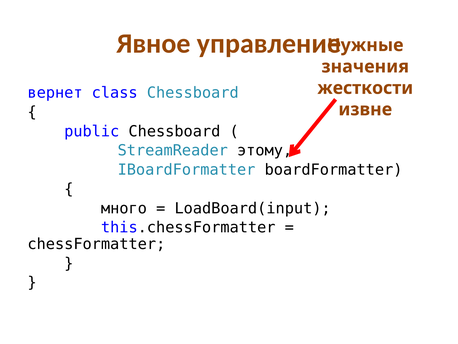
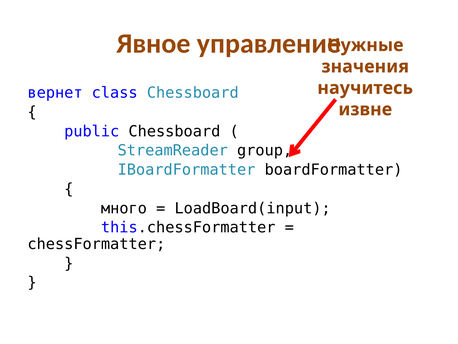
жесткости: жесткости -> научитесь (365, 88)
этому: этому -> group (265, 150)
